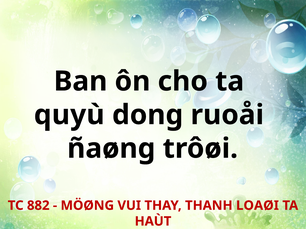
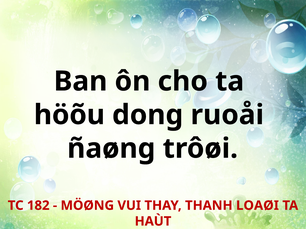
quyù: quyù -> höõu (69, 115)
882: 882 -> 182 (38, 206)
